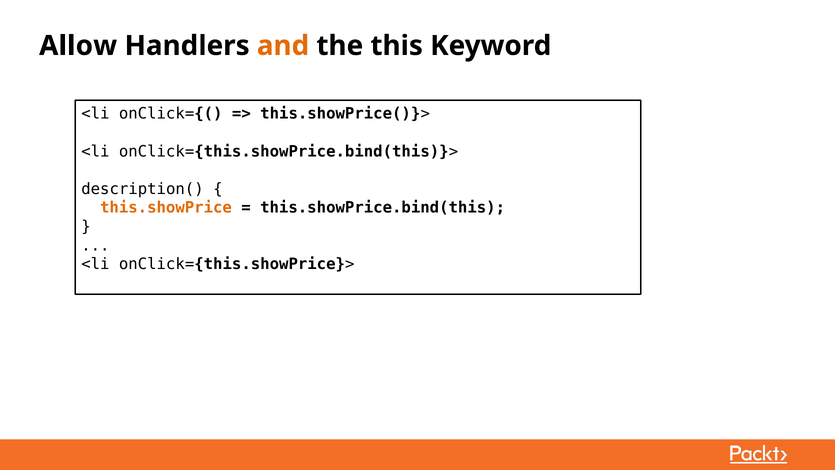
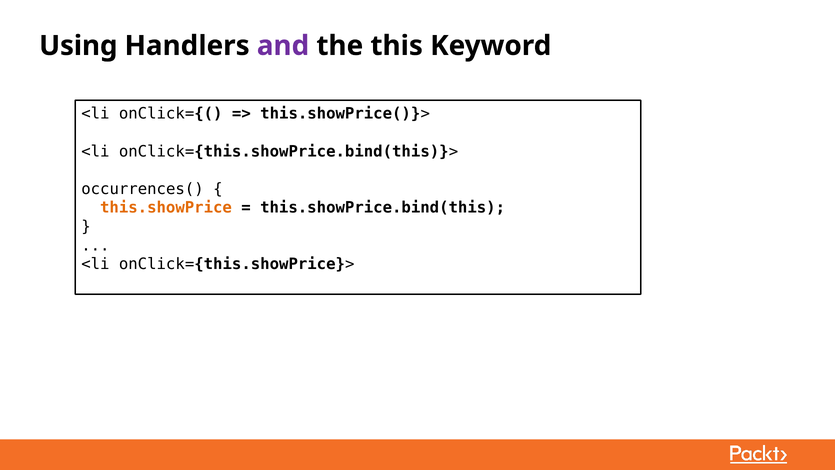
Allow: Allow -> Using (78, 46)
and colour: orange -> purple (283, 46)
description(: description( -> occurrences( (142, 189)
